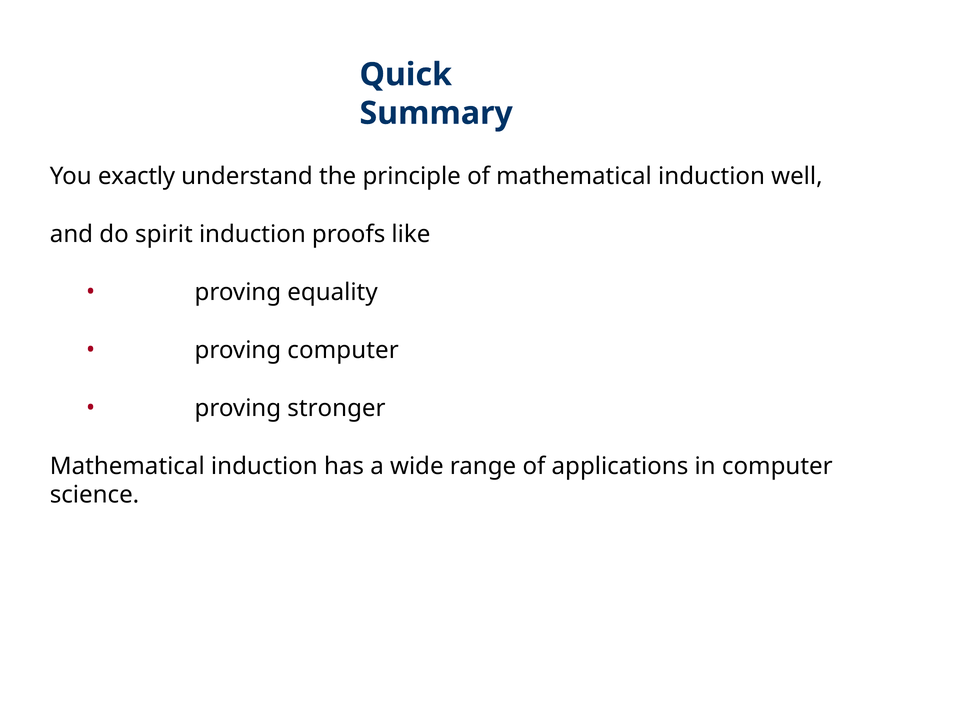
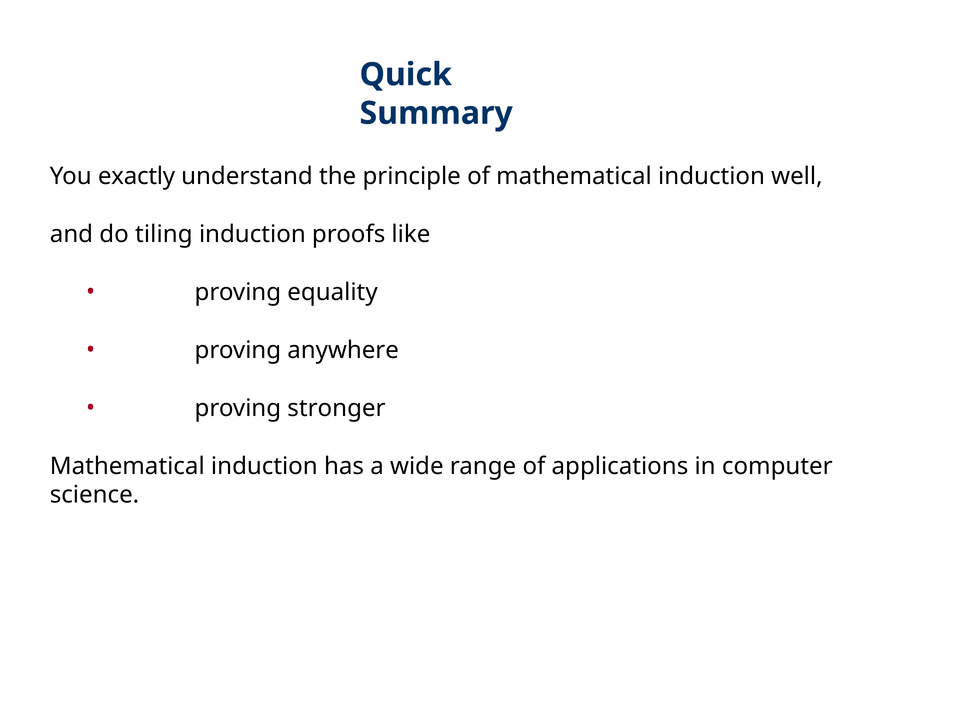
spirit: spirit -> tiling (164, 234)
proving computer: computer -> anywhere (343, 350)
